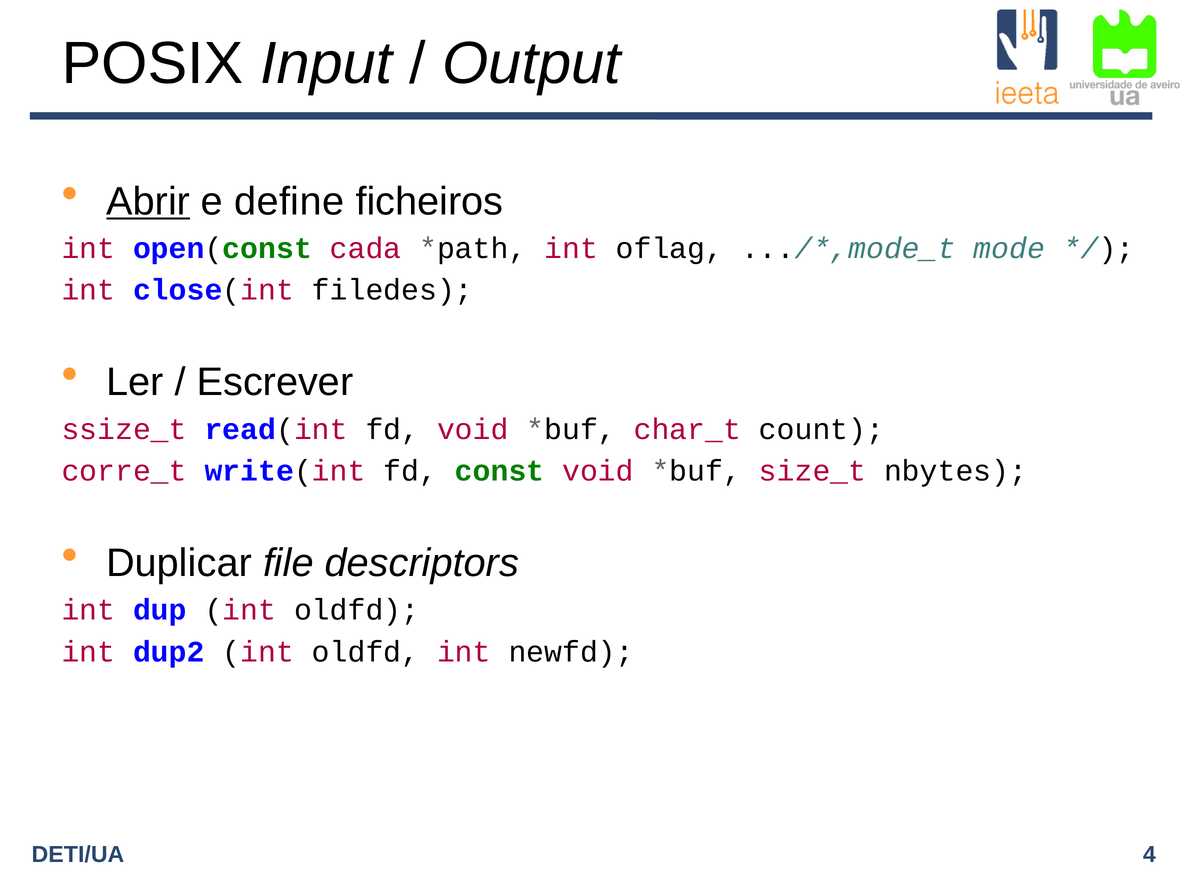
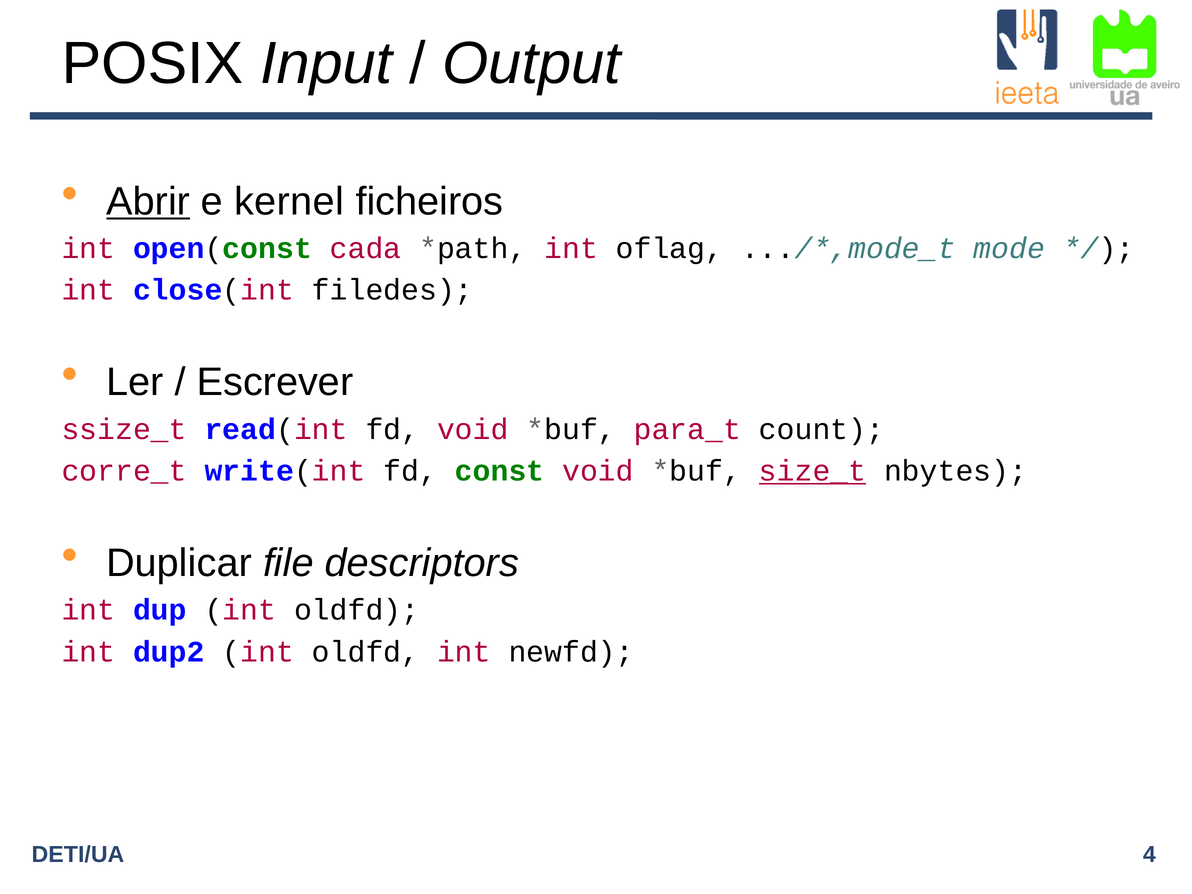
define: define -> kernel (289, 201)
char_t: char_t -> para_t (687, 429)
size_t underline: none -> present (813, 471)
